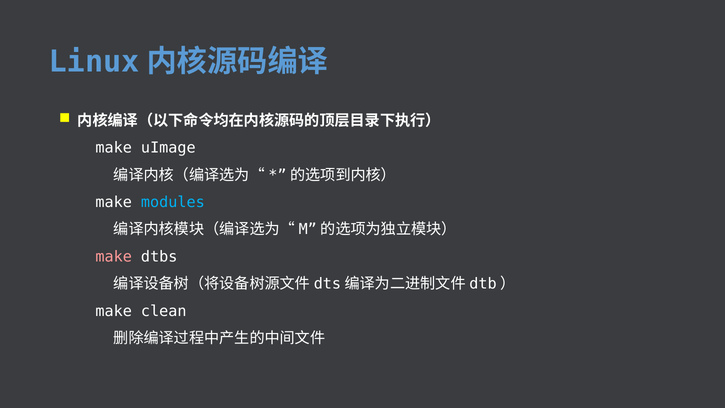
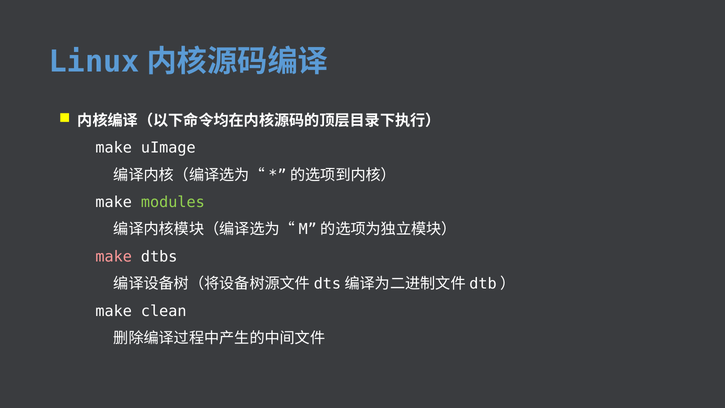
modules colour: light blue -> light green (173, 202)
